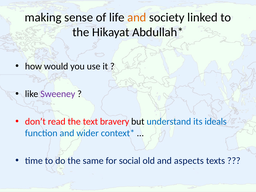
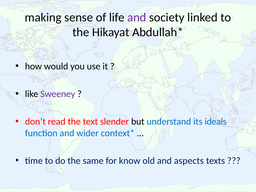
and colour: orange -> purple (137, 17)
bravery: bravery -> slender (115, 122)
social: social -> know (130, 161)
